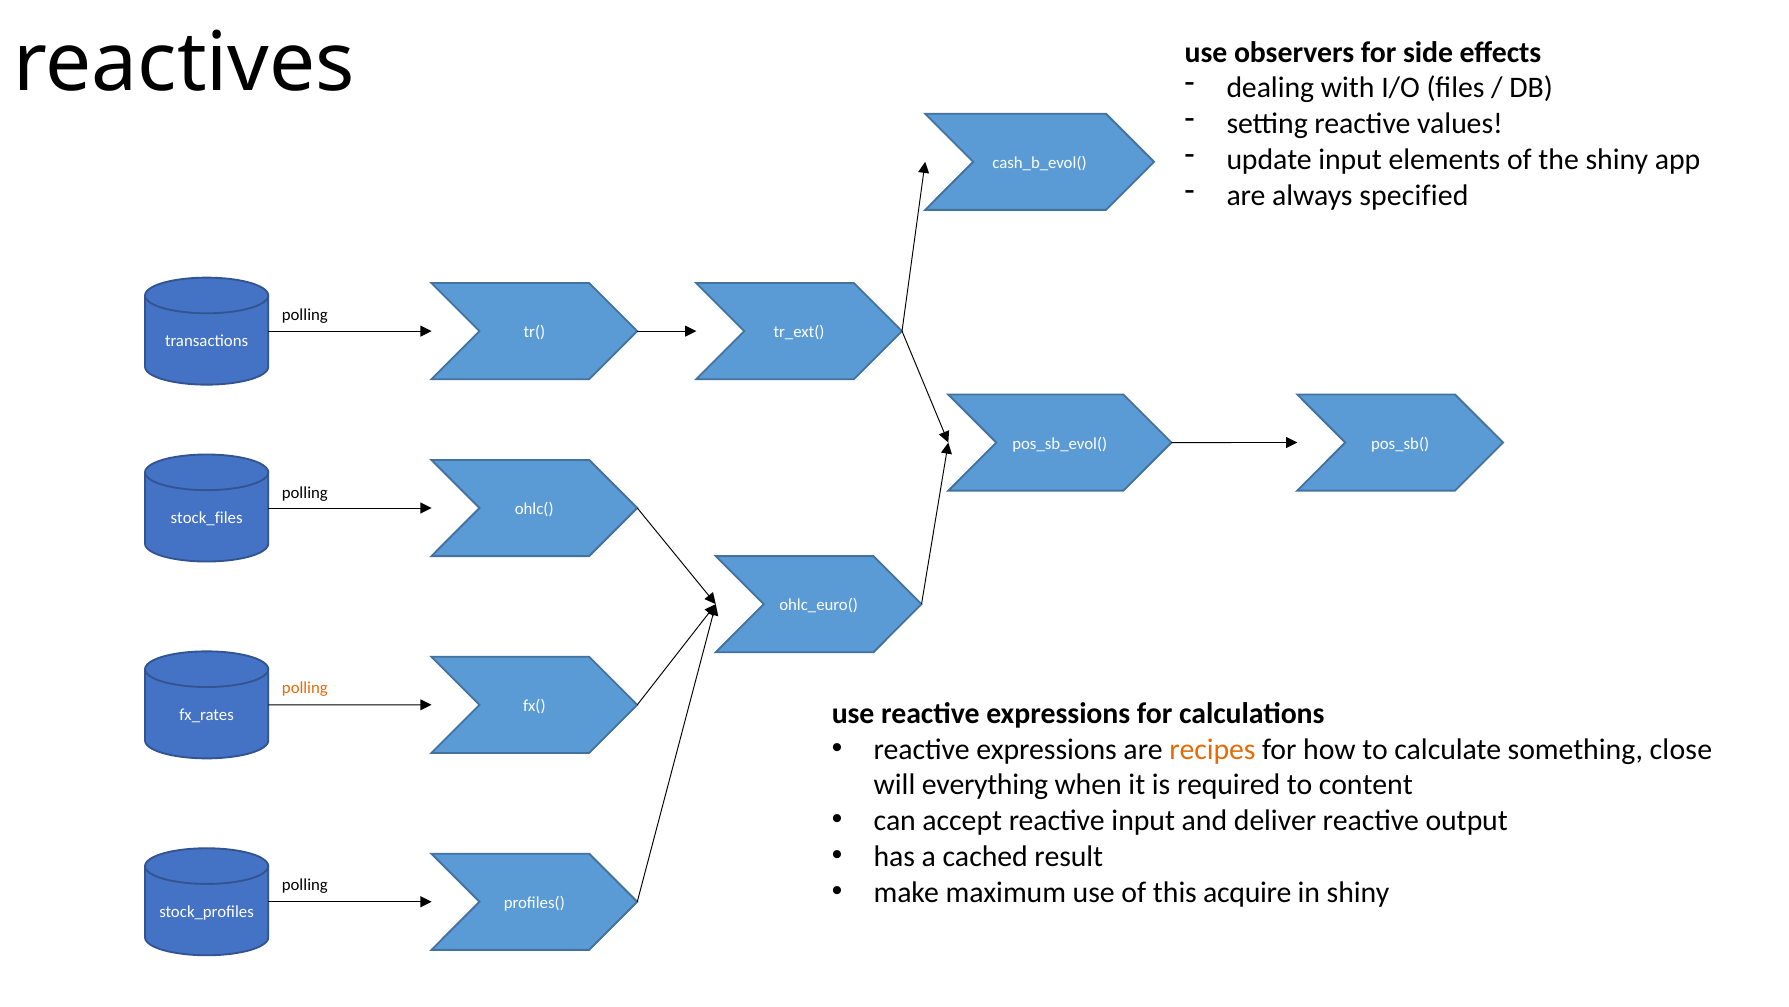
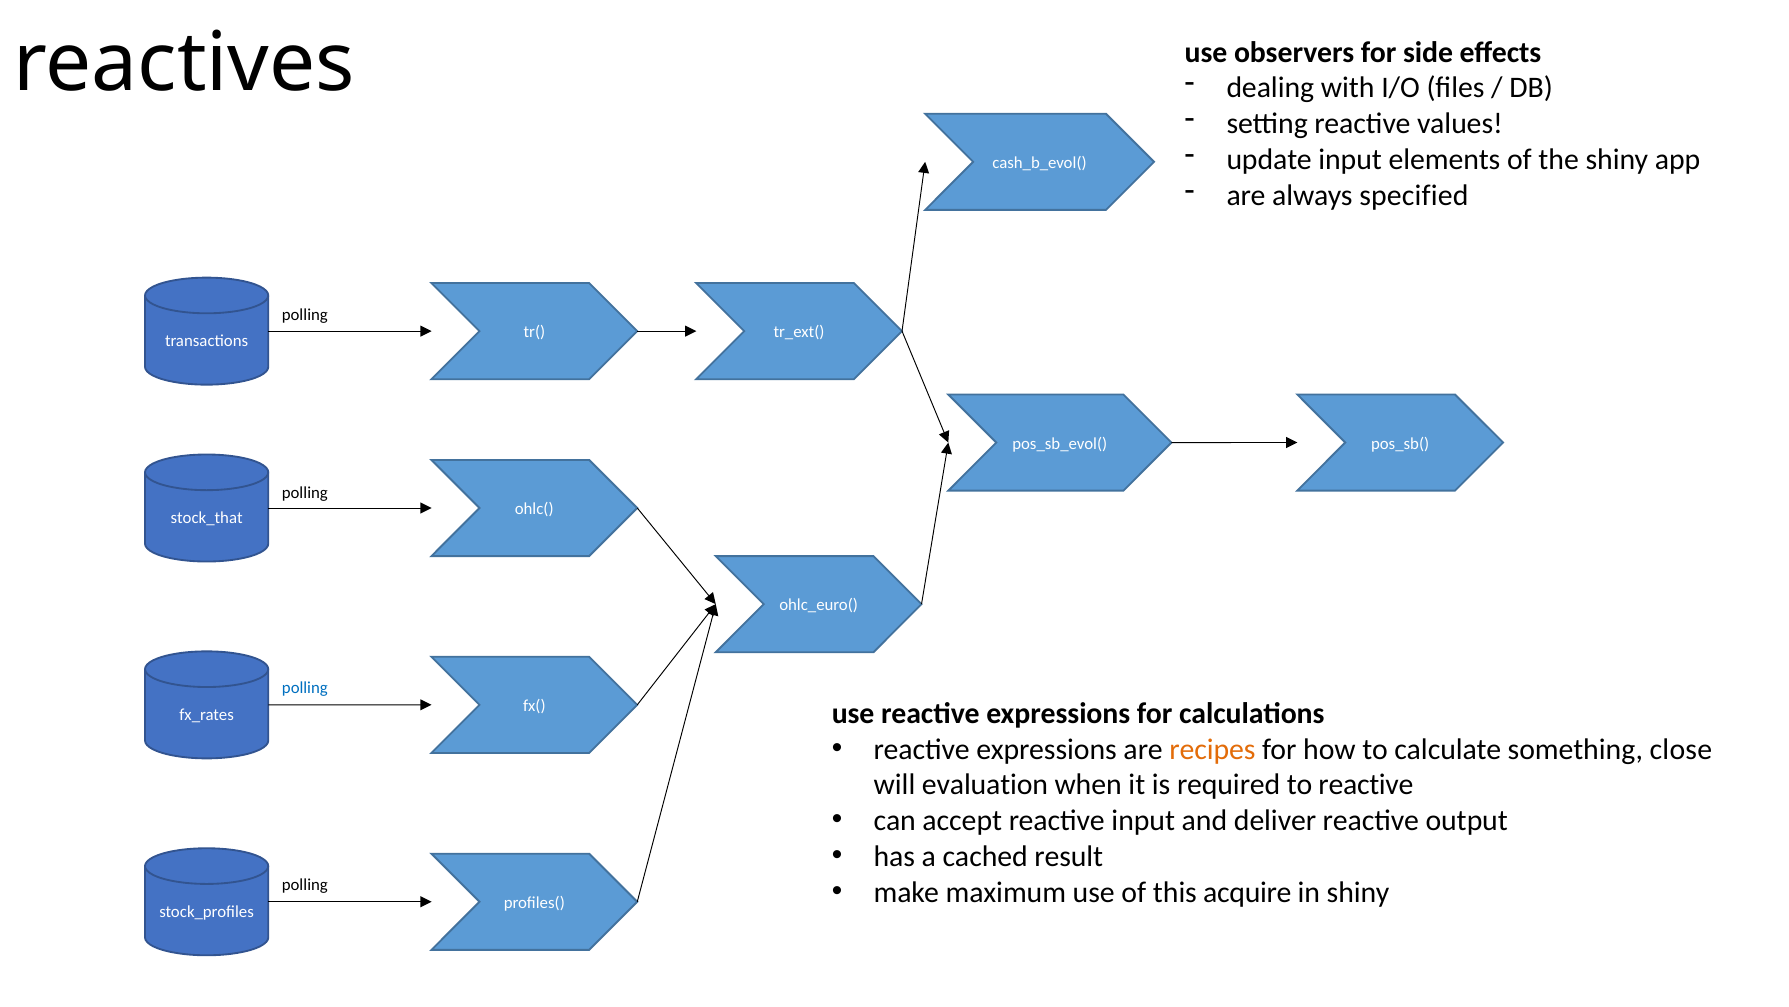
stock_files: stock_files -> stock_that (207, 518)
polling colour: orange -> blue (305, 687)
everything: everything -> evaluation (985, 785)
to content: content -> reactive (1366, 785)
